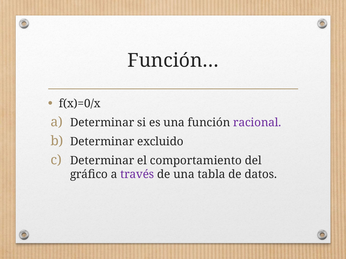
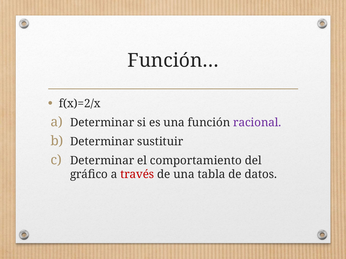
f(x)=0/x: f(x)=0/x -> f(x)=2/x (80, 104)
excluido: excluido -> sustituir (160, 142)
través colour: purple -> red (137, 175)
